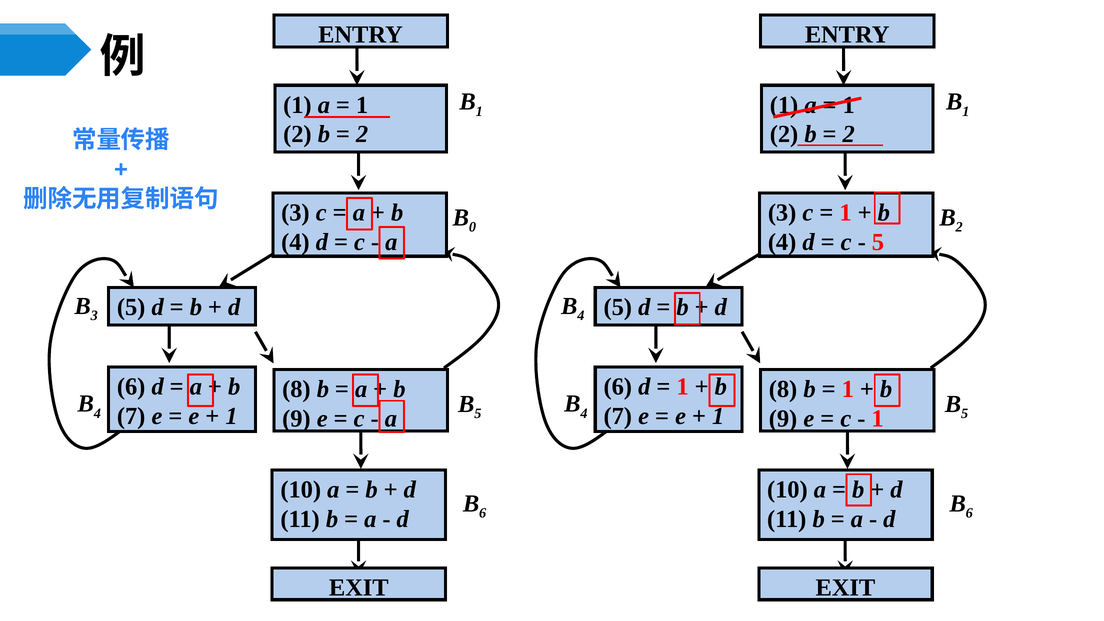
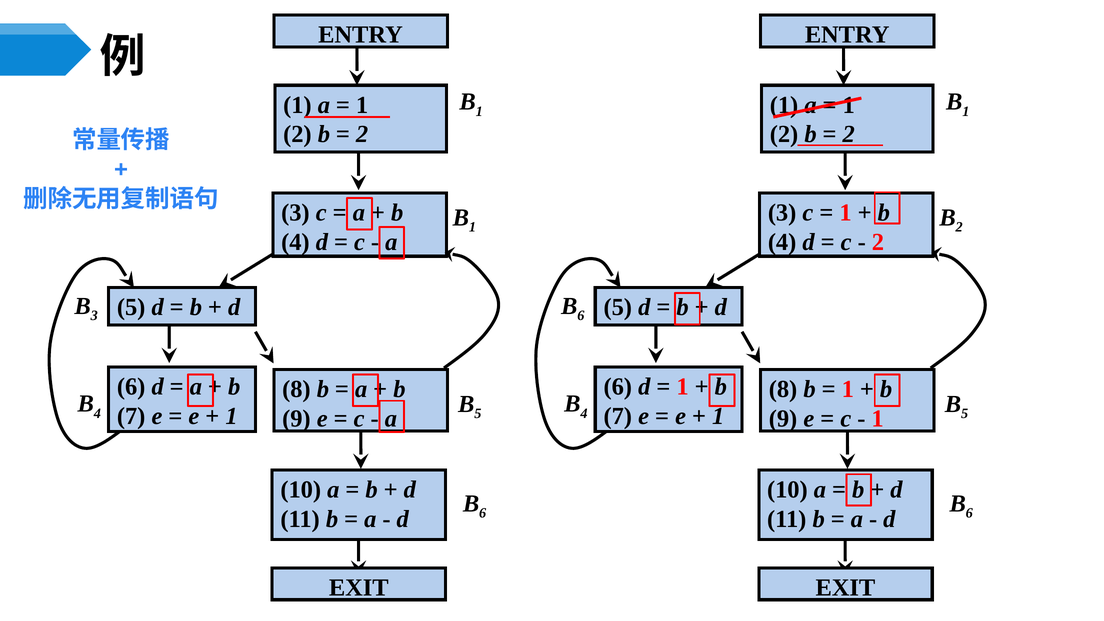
0: 0 -> 1 (473, 227)
5: 5 -> 2 (878, 242)
4: 4 -> 6 (581, 315)
